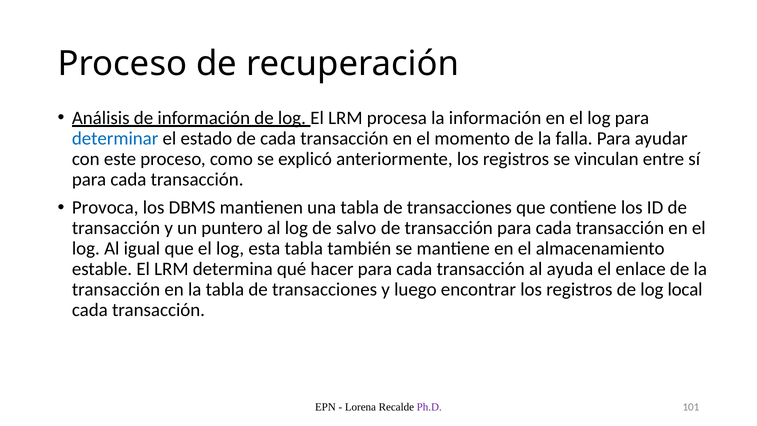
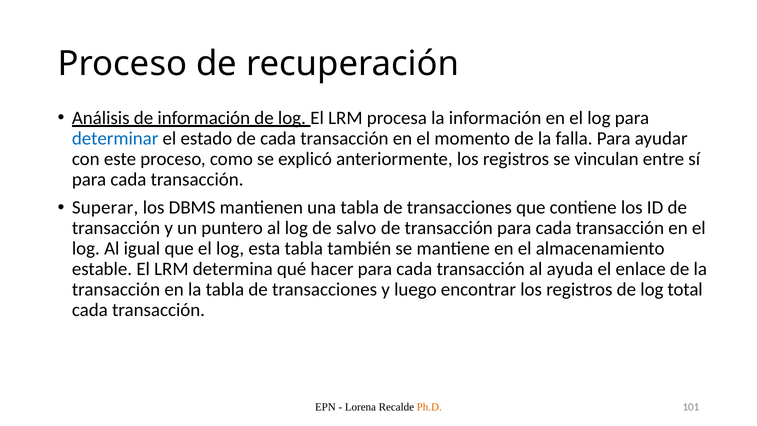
Provoca: Provoca -> Superar (105, 208)
local: local -> total (685, 289)
Ph.D colour: purple -> orange (429, 407)
